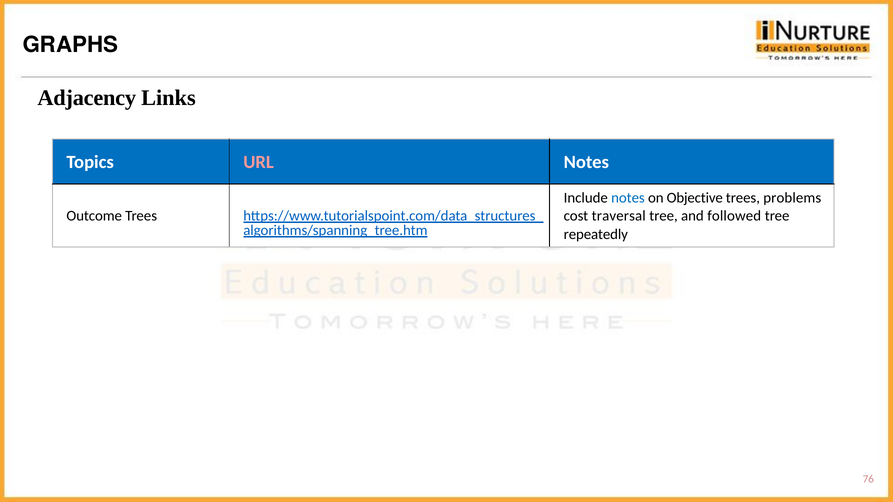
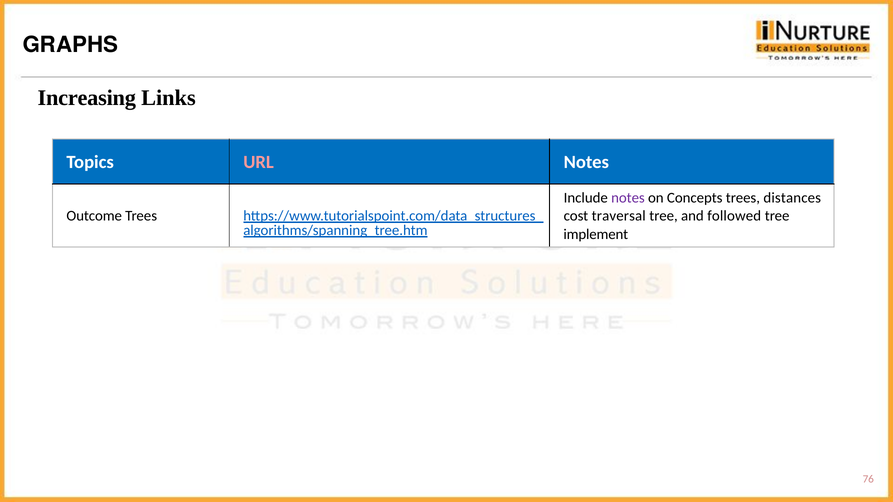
Adjacency: Adjacency -> Increasing (87, 98)
notes colour: blue -> purple (628, 198)
Objective: Objective -> Concepts (695, 198)
problems: problems -> distances (792, 198)
repeatedly: repeatedly -> implement (596, 234)
